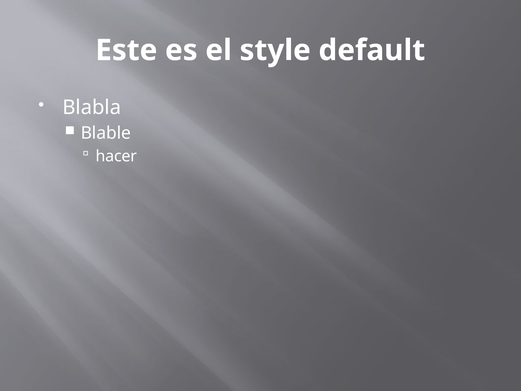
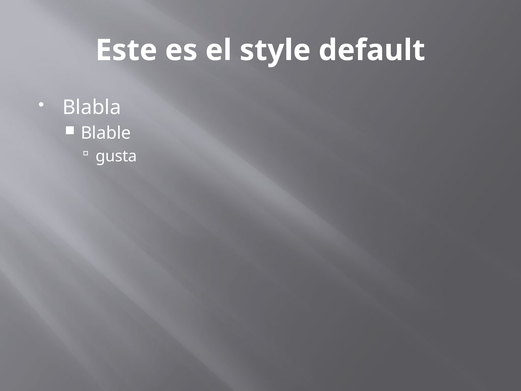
hacer: hacer -> gusta (116, 156)
